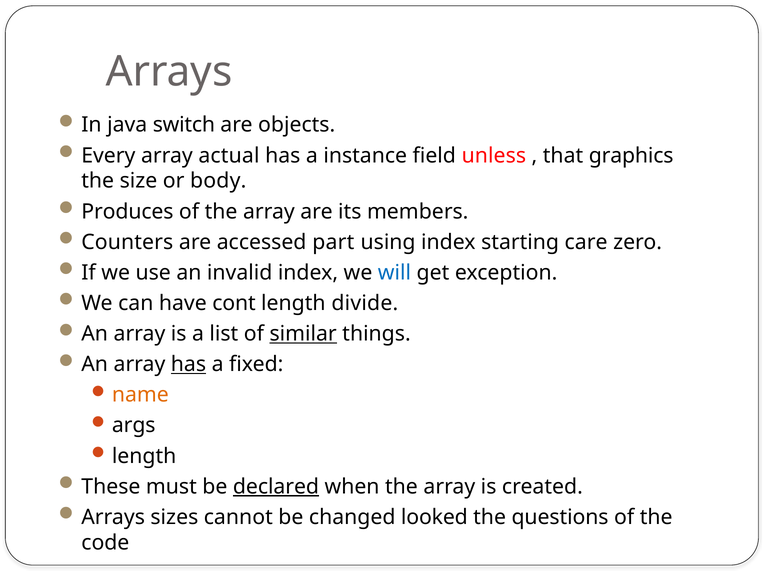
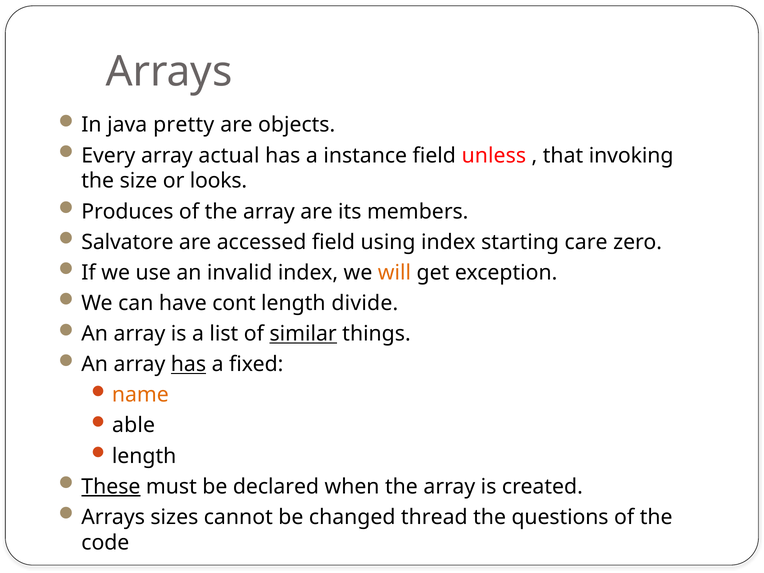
switch: switch -> pretty (184, 125)
graphics: graphics -> invoking (631, 156)
body: body -> looks (218, 181)
Counters: Counters -> Salvatore (127, 242)
accessed part: part -> field (334, 242)
will colour: blue -> orange (394, 273)
args: args -> able (134, 425)
These underline: none -> present (111, 487)
declared underline: present -> none (276, 487)
looked: looked -> thread (434, 517)
